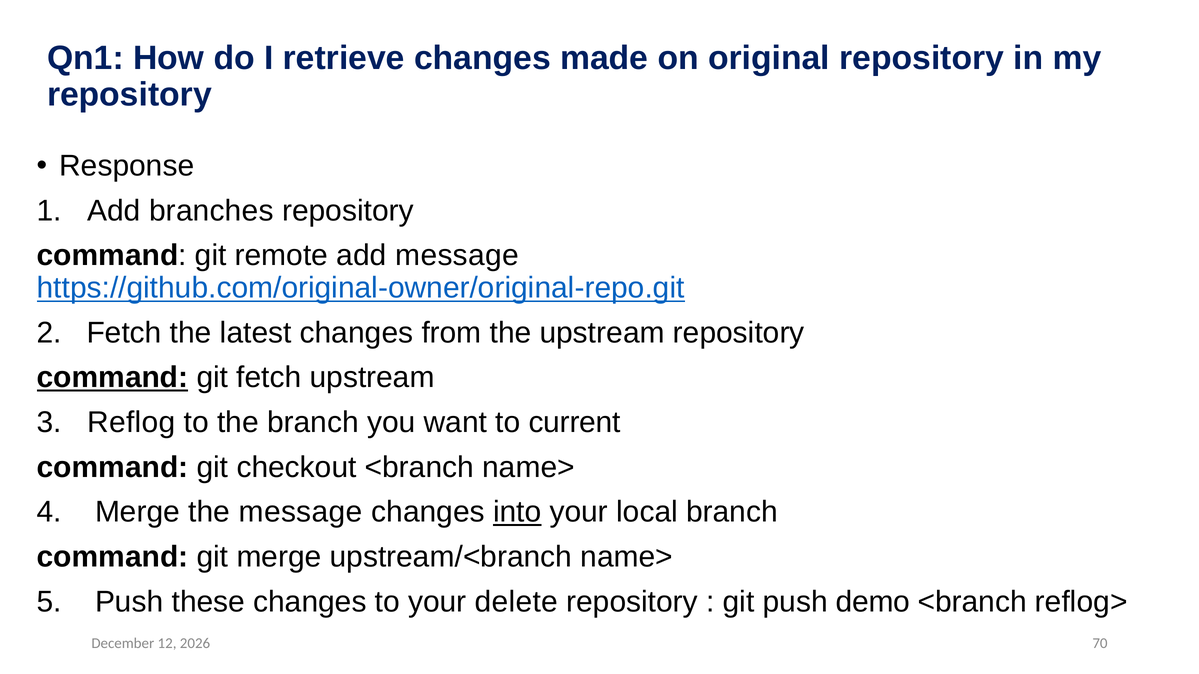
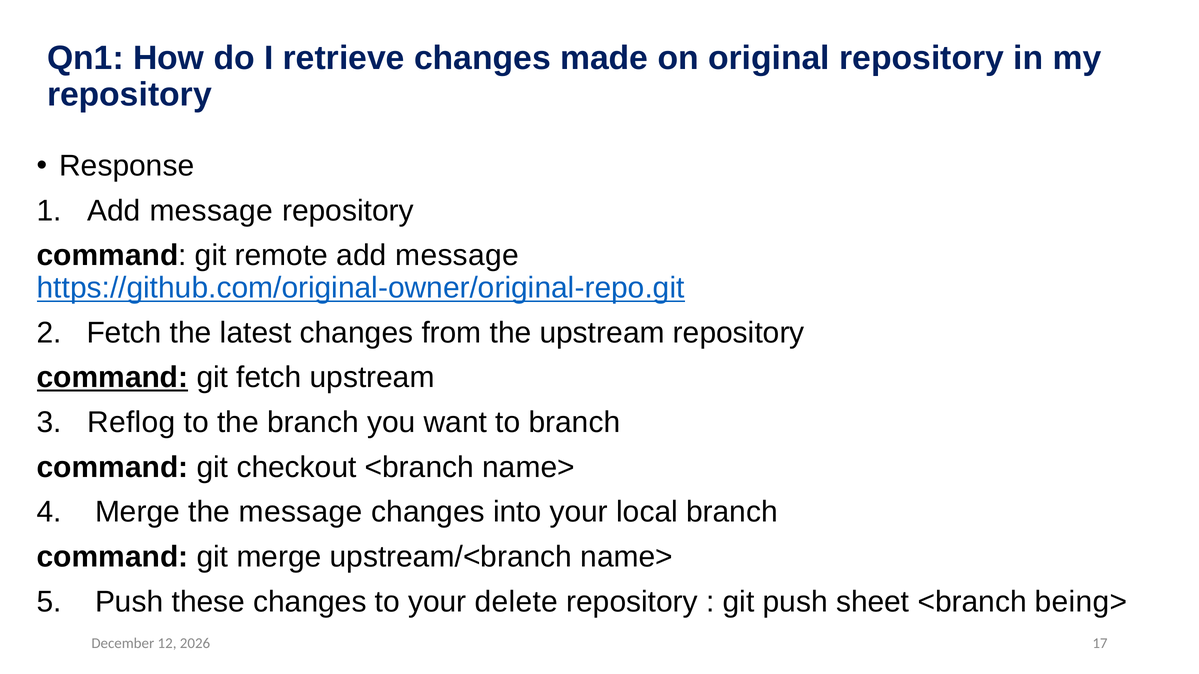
branches: branches -> message (211, 211)
to current: current -> branch (574, 423)
into underline: present -> none (517, 512)
demo: demo -> sheet (873, 602)
reflog>: reflog> -> being> (1081, 602)
70: 70 -> 17 (1100, 644)
